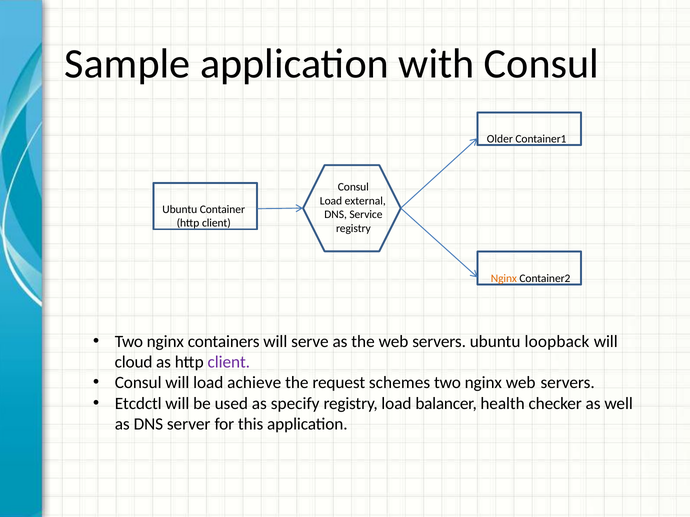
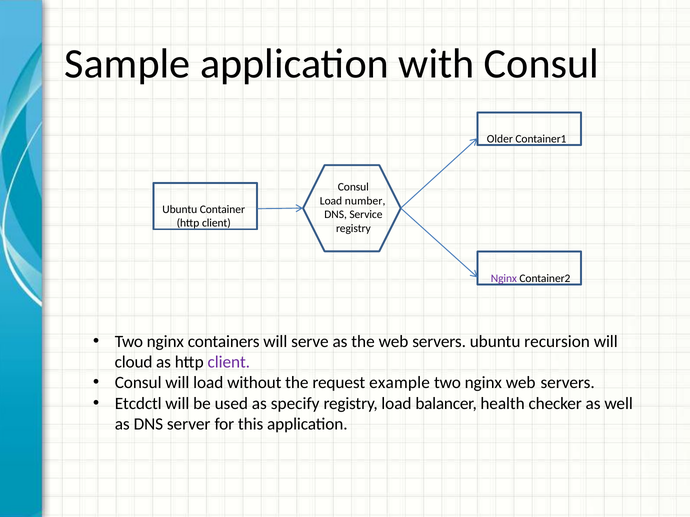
external: external -> number (365, 201)
Nginx colour: orange -> purple (504, 279)
loopback: loopback -> recursion (557, 342)
achieve: achieve -> without (254, 383)
schemes: schemes -> example (400, 383)
